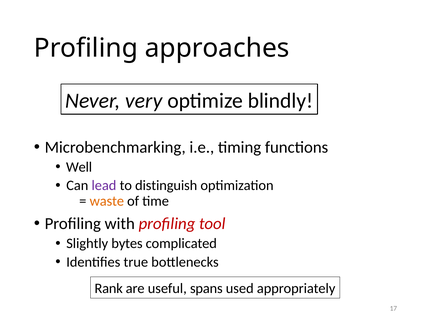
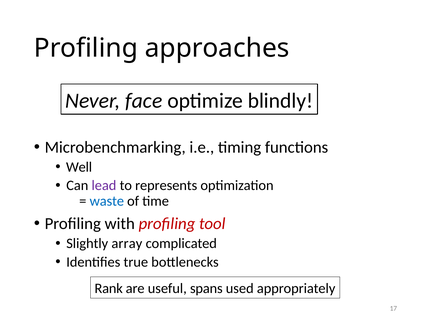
very: very -> face (144, 101)
distinguish: distinguish -> represents (166, 186)
waste colour: orange -> blue (107, 201)
bytes: bytes -> array (127, 244)
